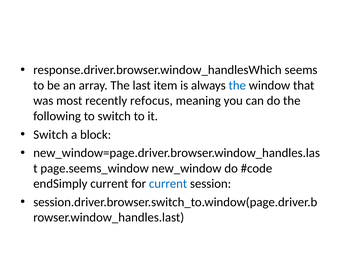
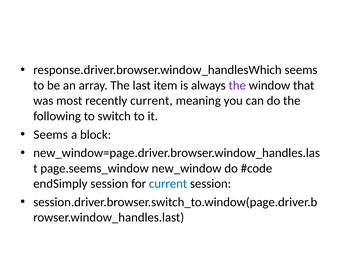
the colour: blue -> purple (237, 85)
recently refocus: refocus -> current (151, 101)
Switch: Switch -> Seems (51, 134)
endSimply current: current -> session (109, 184)
